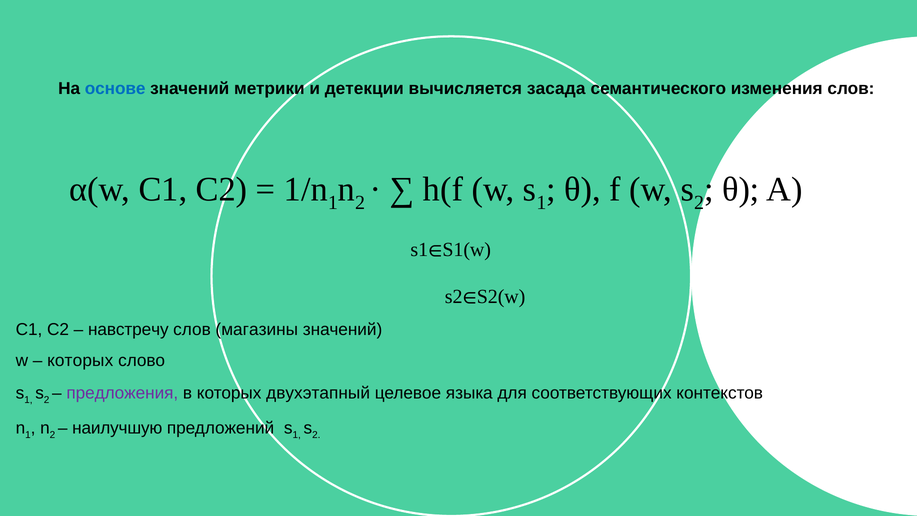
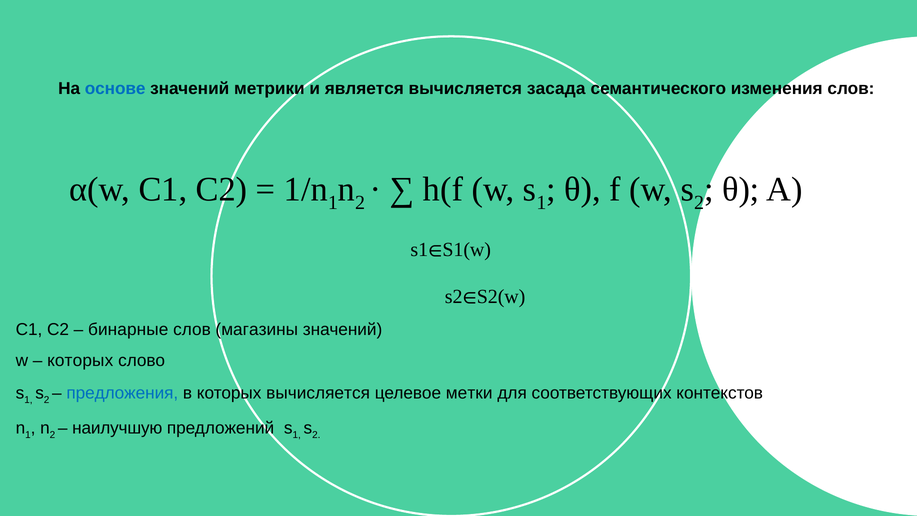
детекции: детекции -> является (364, 88)
навстречу: навстречу -> бинарные (128, 330)
предложения colour: purple -> blue (122, 393)
которых двухэтапный: двухэтапный -> вычисляется (318, 393)
языка: языка -> метки (469, 393)
